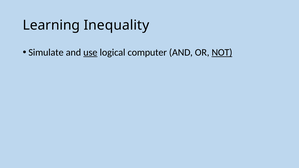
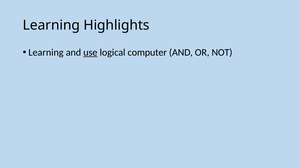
Inequality: Inequality -> Highlights (117, 25)
Simulate: Simulate -> Learning (46, 53)
NOT underline: present -> none (222, 53)
